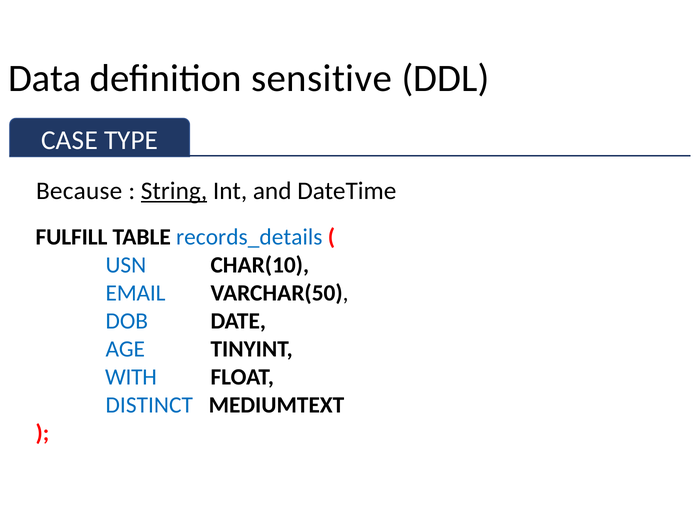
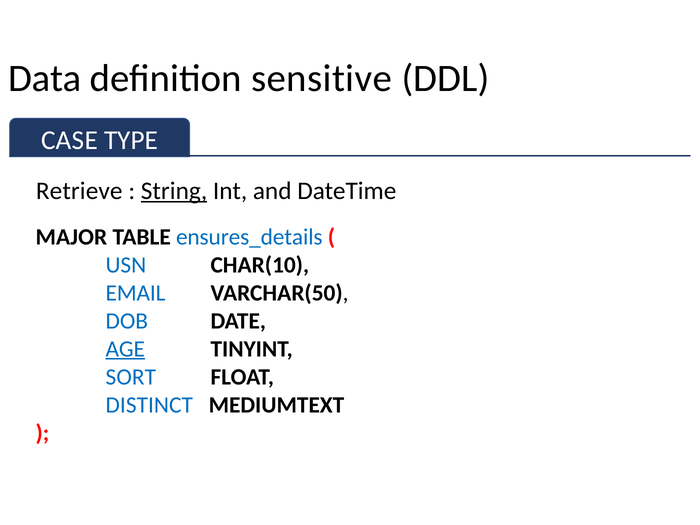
Because: Because -> Retrieve (79, 191)
FULFILL: FULFILL -> MAJOR (71, 237)
records_details: records_details -> ensures_details (249, 237)
AGE underline: none -> present (125, 349)
WITH: WITH -> SORT (131, 377)
